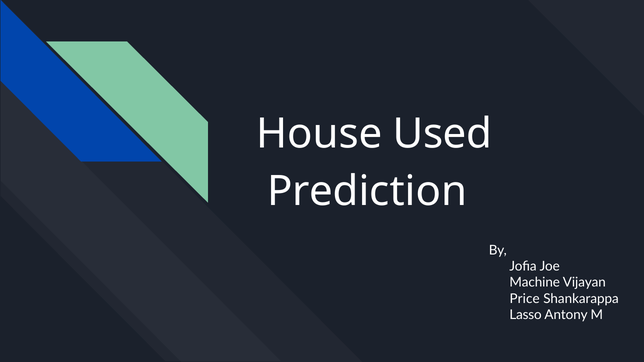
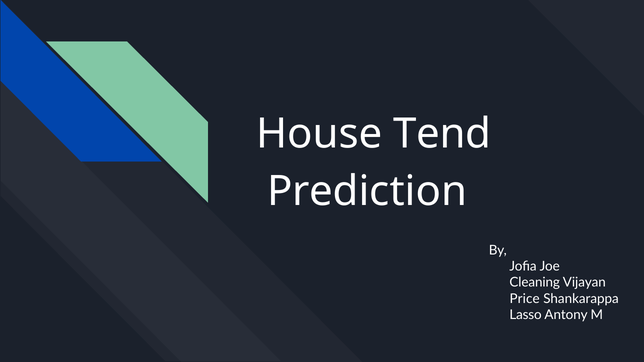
Used: Used -> Tend (442, 134)
Machine: Machine -> Cleaning (535, 283)
